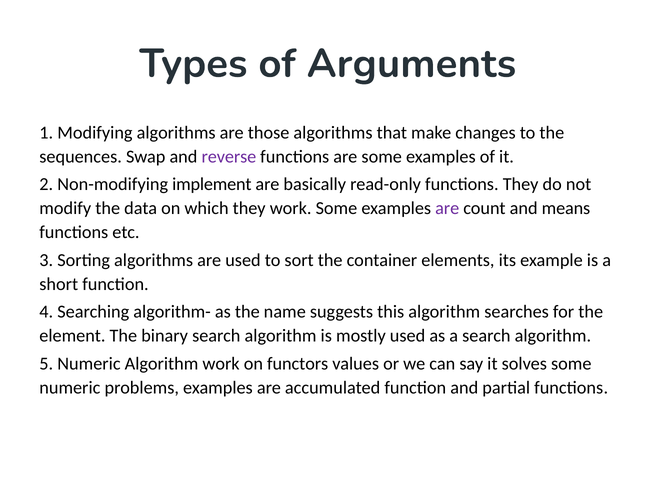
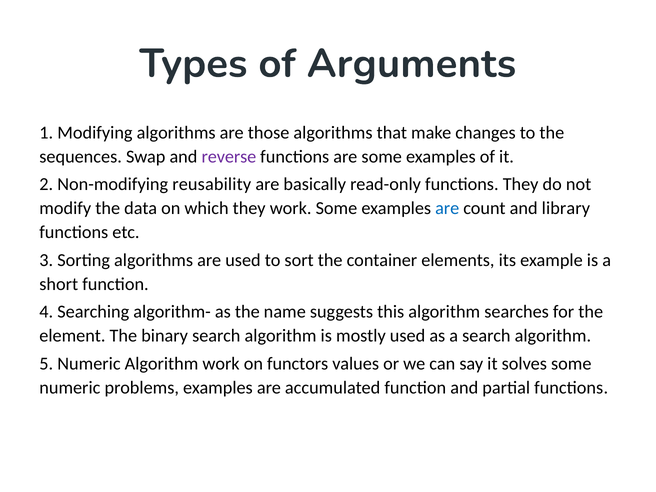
implement: implement -> reusability (212, 184)
are colour: purple -> blue (447, 208)
means: means -> library (566, 208)
